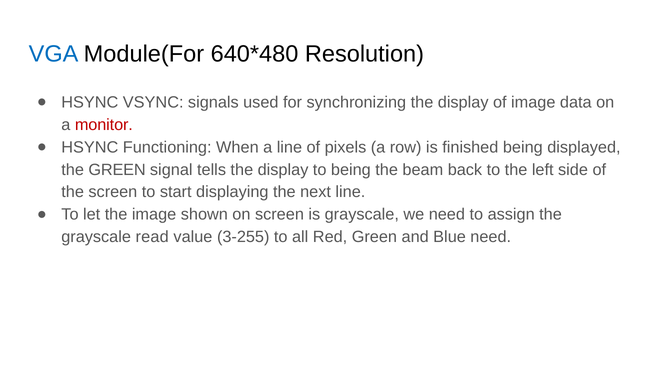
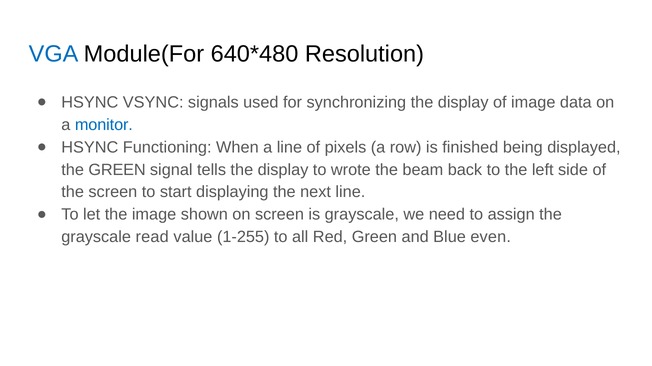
monitor colour: red -> blue (104, 125)
to being: being -> wrote (351, 170)
3-255: 3-255 -> 1-255 (243, 237)
Blue need: need -> even (491, 237)
